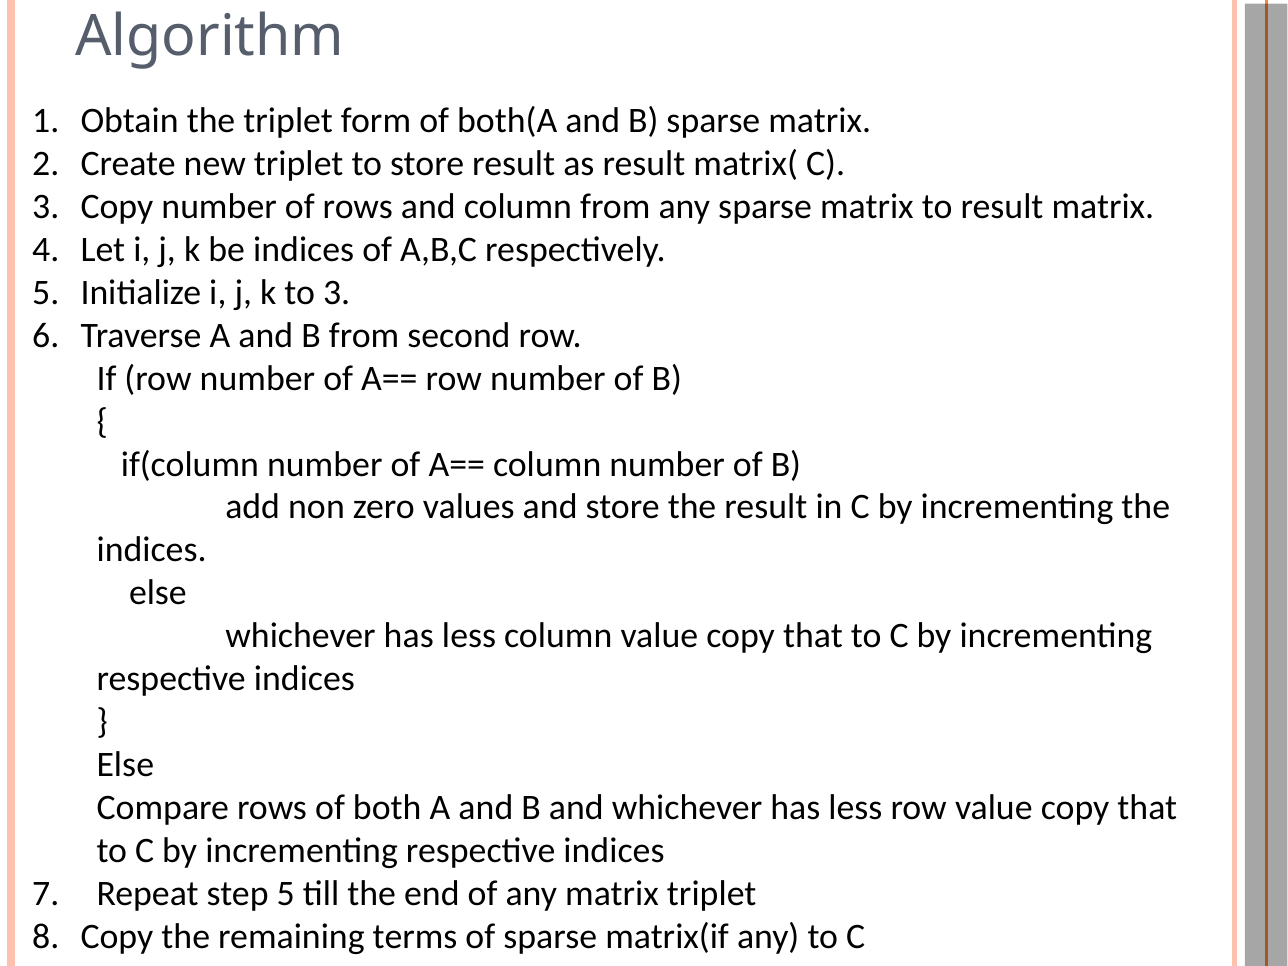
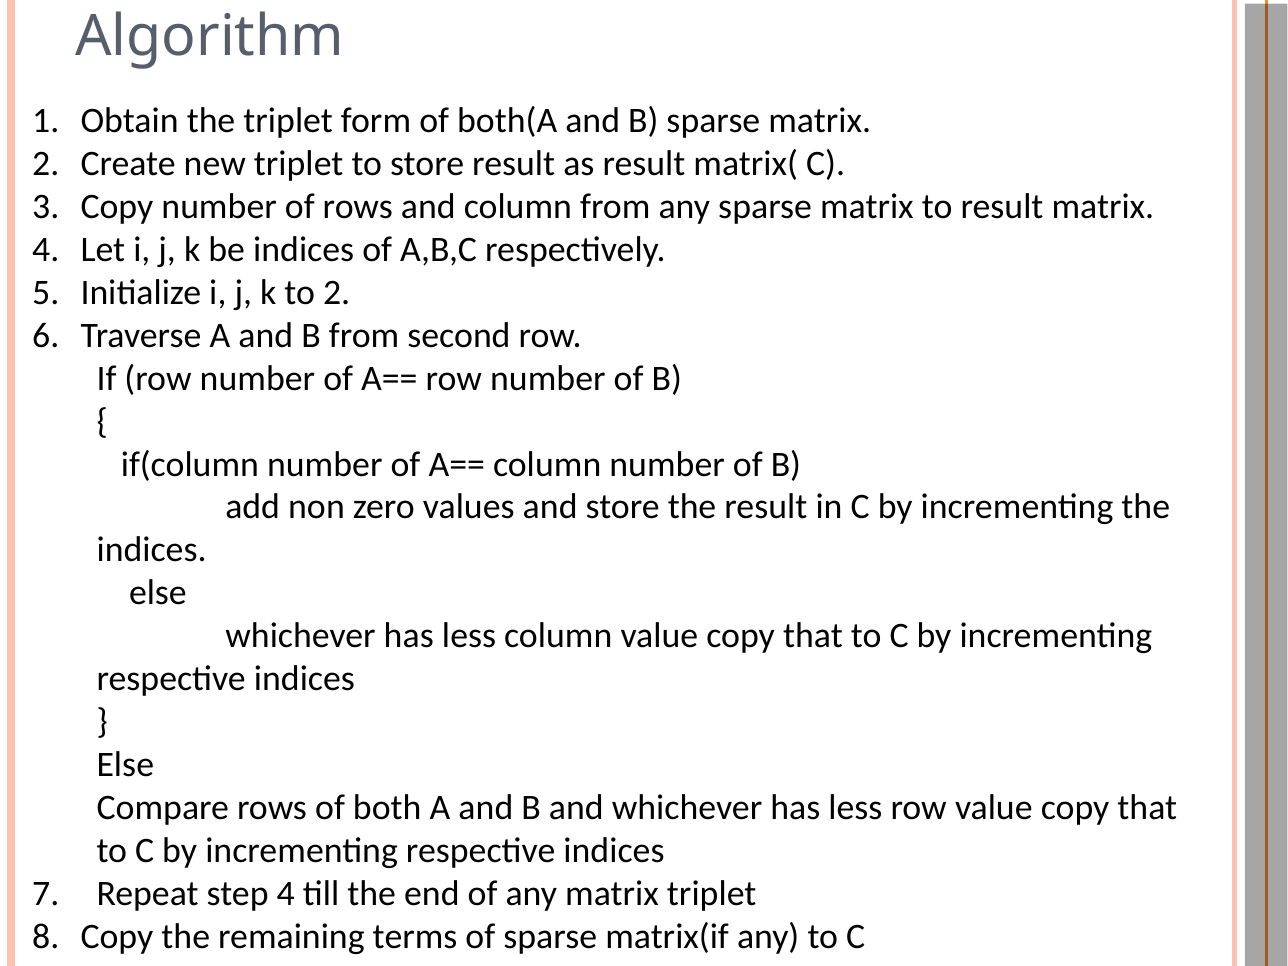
to 3: 3 -> 2 (337, 292)
step 5: 5 -> 4 (286, 894)
